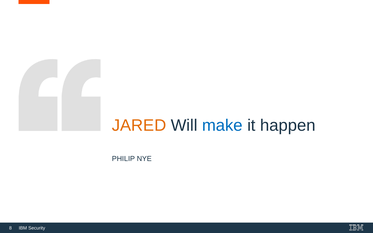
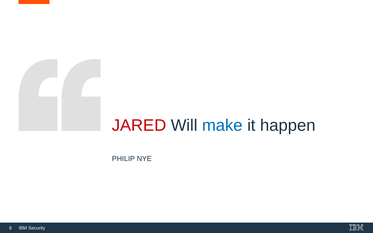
JARED colour: orange -> red (139, 126)
